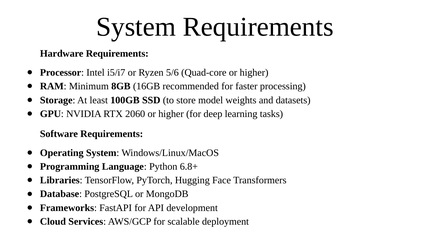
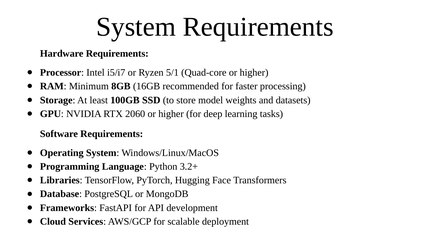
5/6: 5/6 -> 5/1 (172, 73)
6.8+: 6.8+ -> 3.2+ (189, 167)
